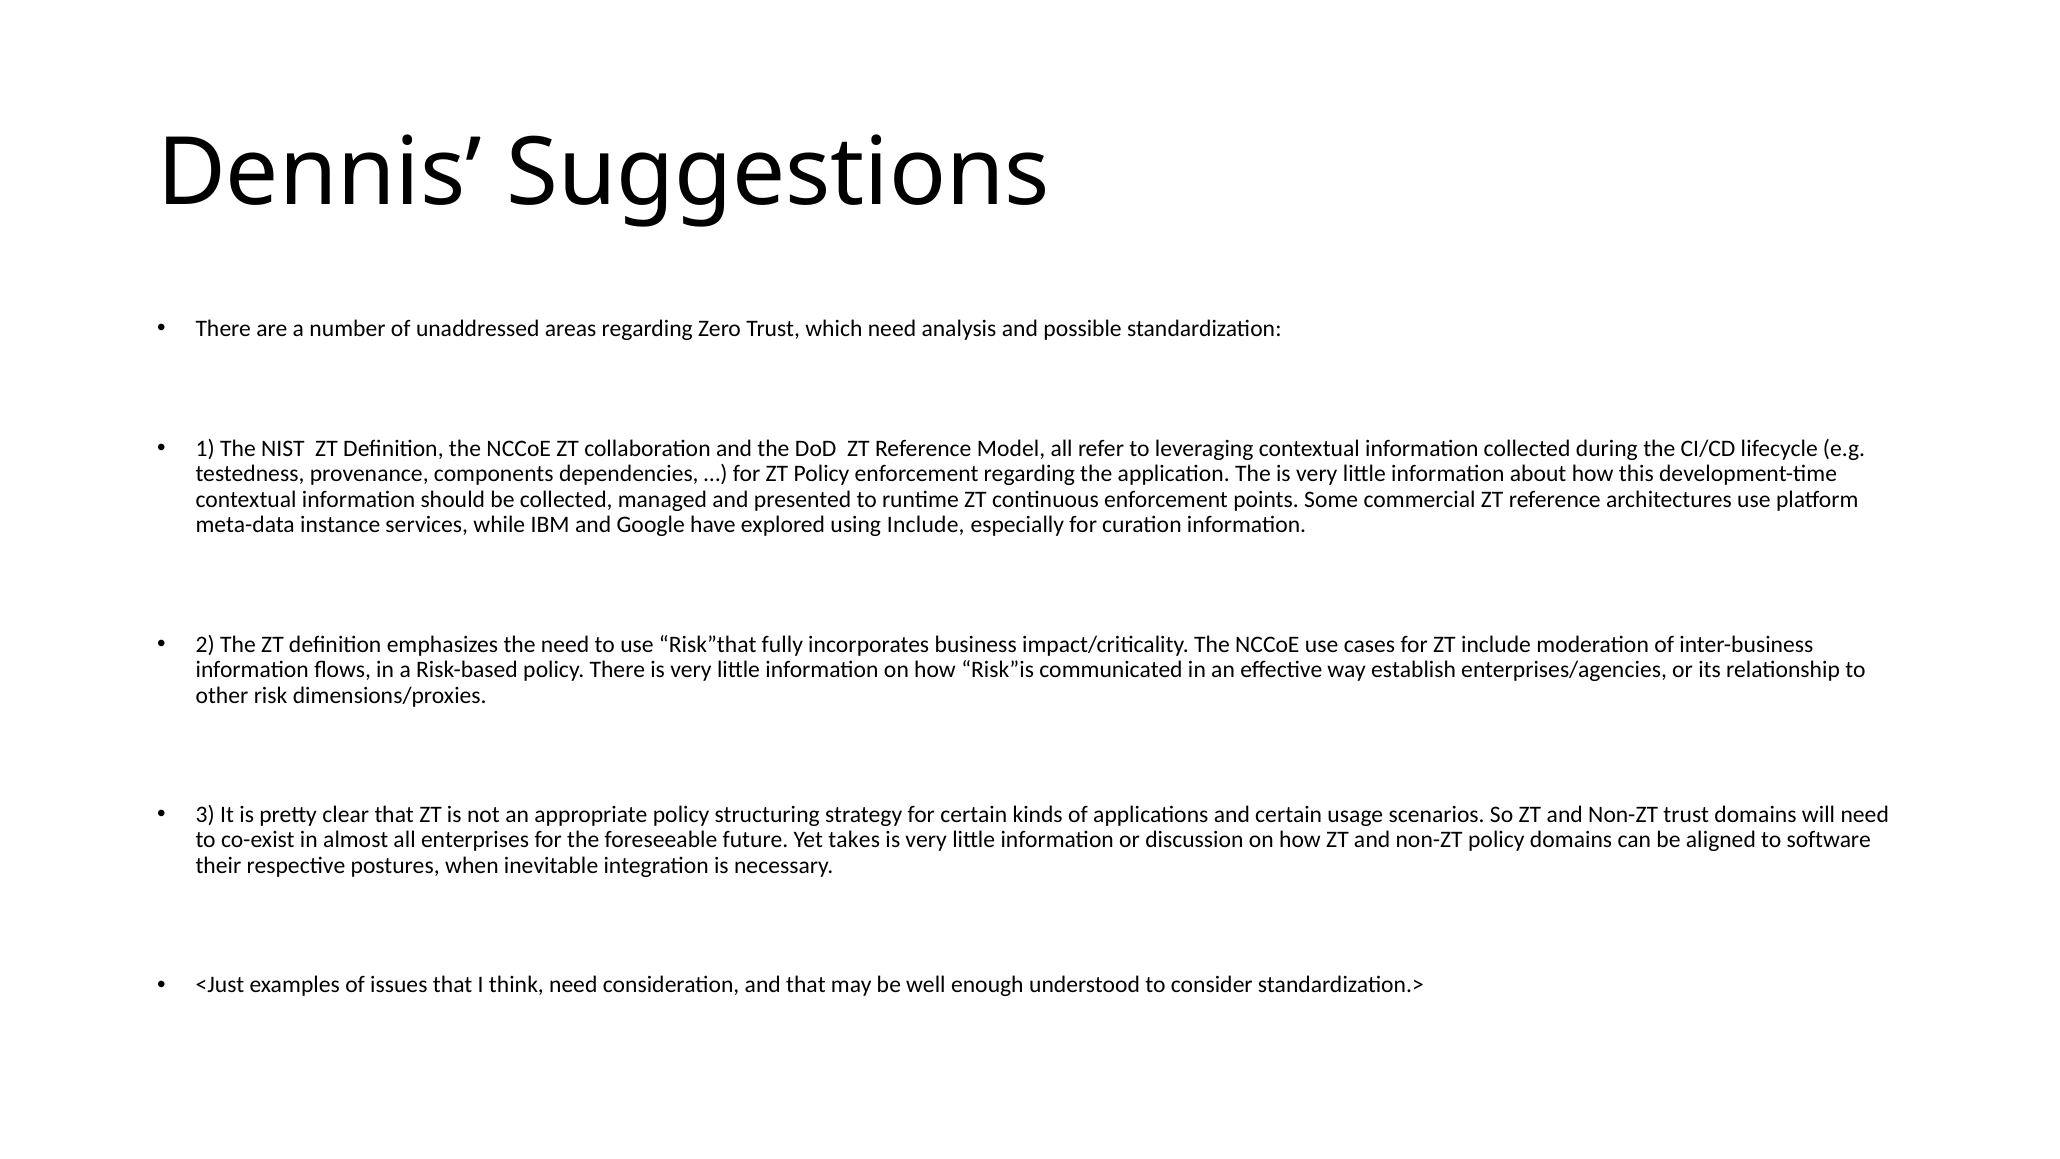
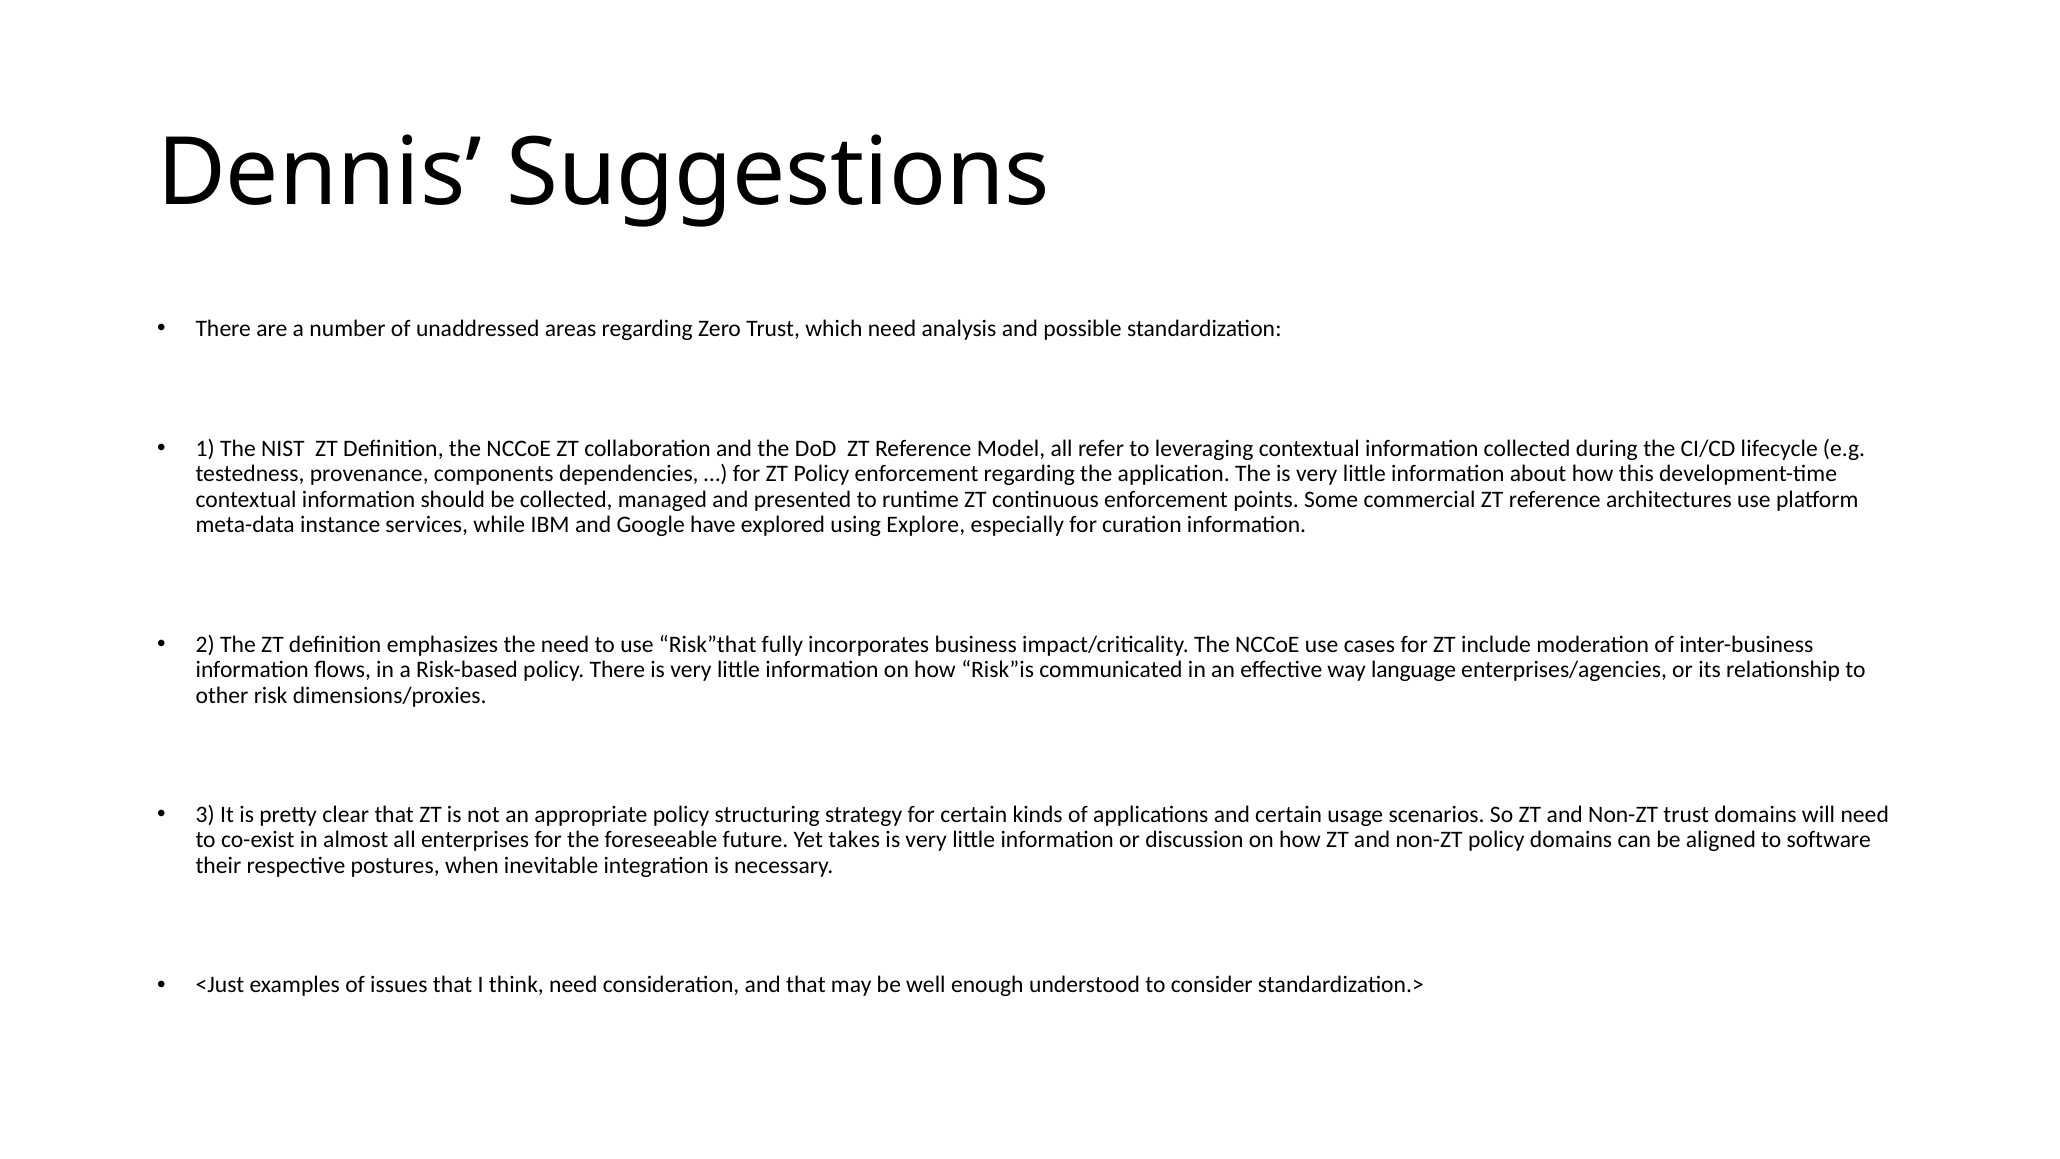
using Include: Include -> Explore (926, 525)
establish: establish -> language (1414, 670)
